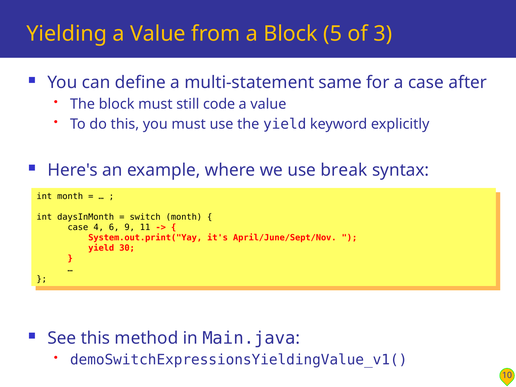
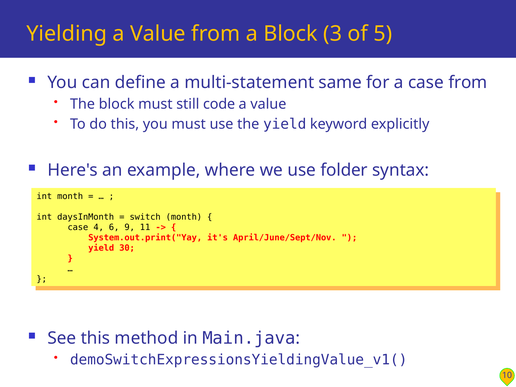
5: 5 -> 3 (333, 34)
3: 3 -> 5 (383, 34)
case after: after -> from (468, 83)
break: break -> folder (344, 170)
